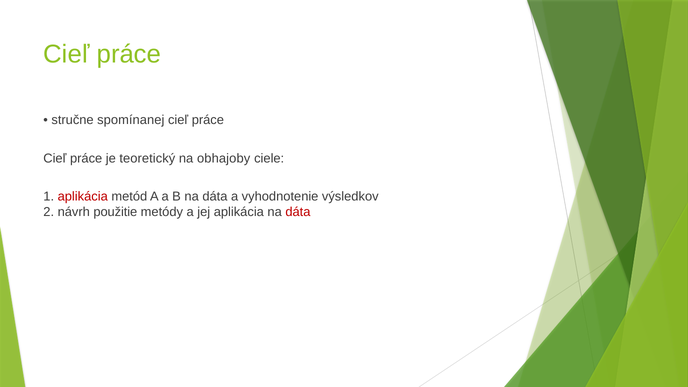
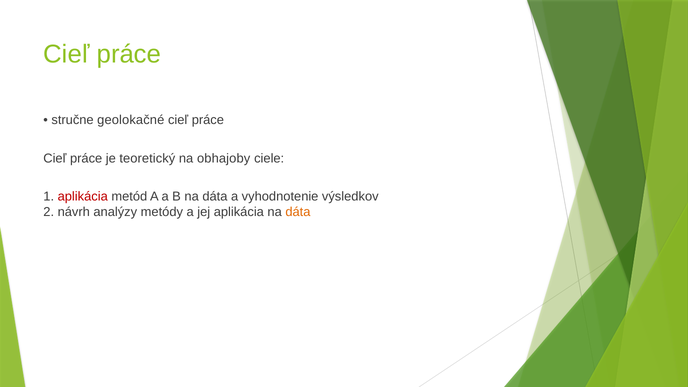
spomínanej: spomínanej -> geolokačné (131, 120)
použitie: použitie -> analýzy (115, 212)
dáta colour: red -> orange (298, 212)
